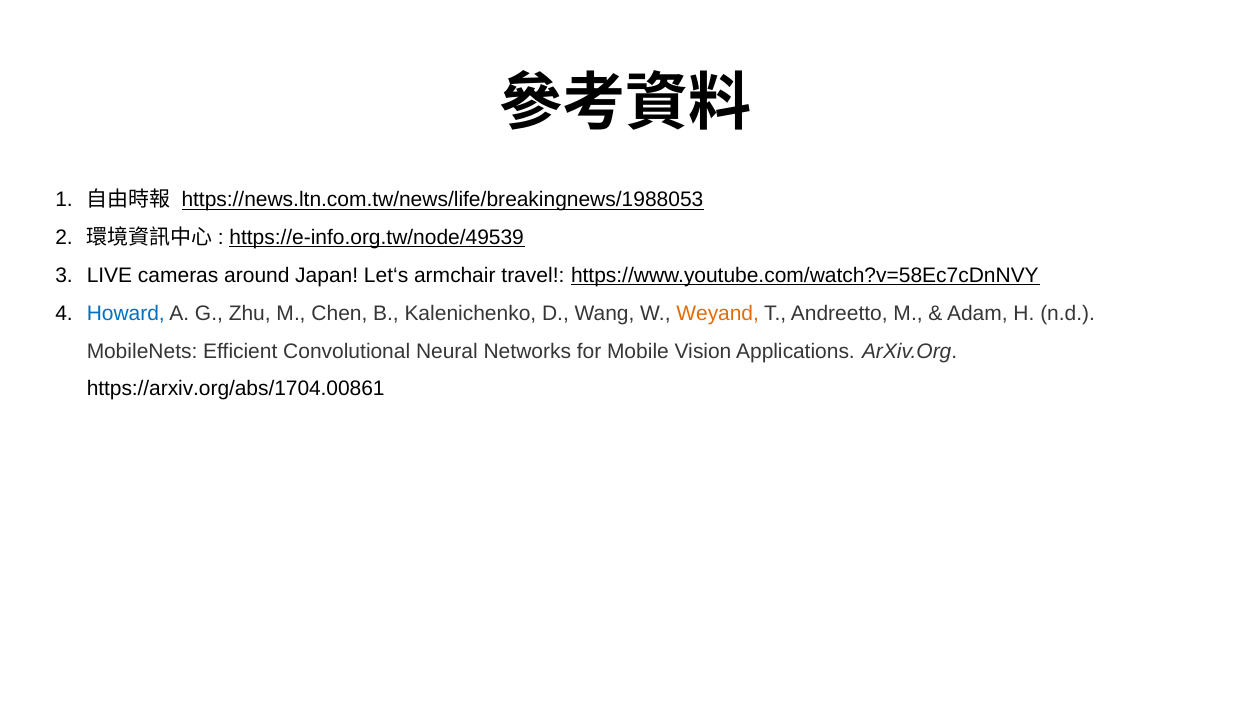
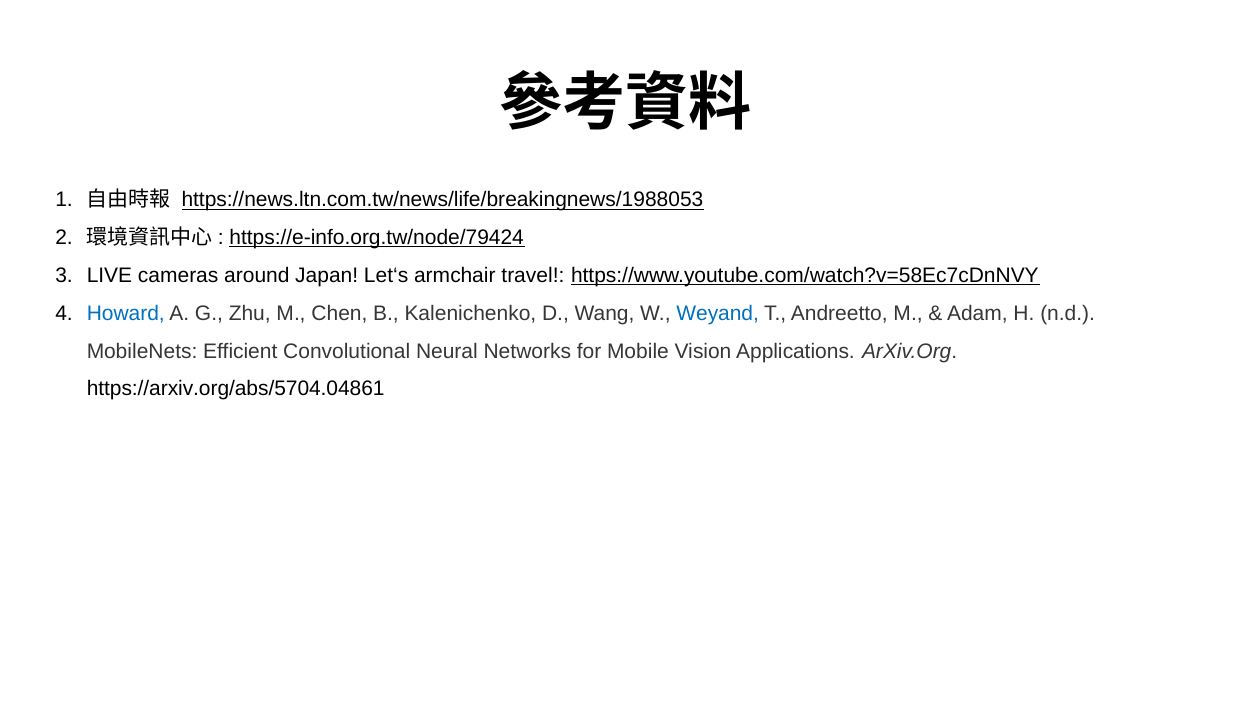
https://e-info.org.tw/node/49539: https://e-info.org.tw/node/49539 -> https://e-info.org.tw/node/79424 (377, 238)
Weyand colour: orange -> blue (718, 313)
https://arxiv.org/abs/1704.00861: https://arxiv.org/abs/1704.00861 -> https://arxiv.org/abs/5704.04861 (236, 389)
